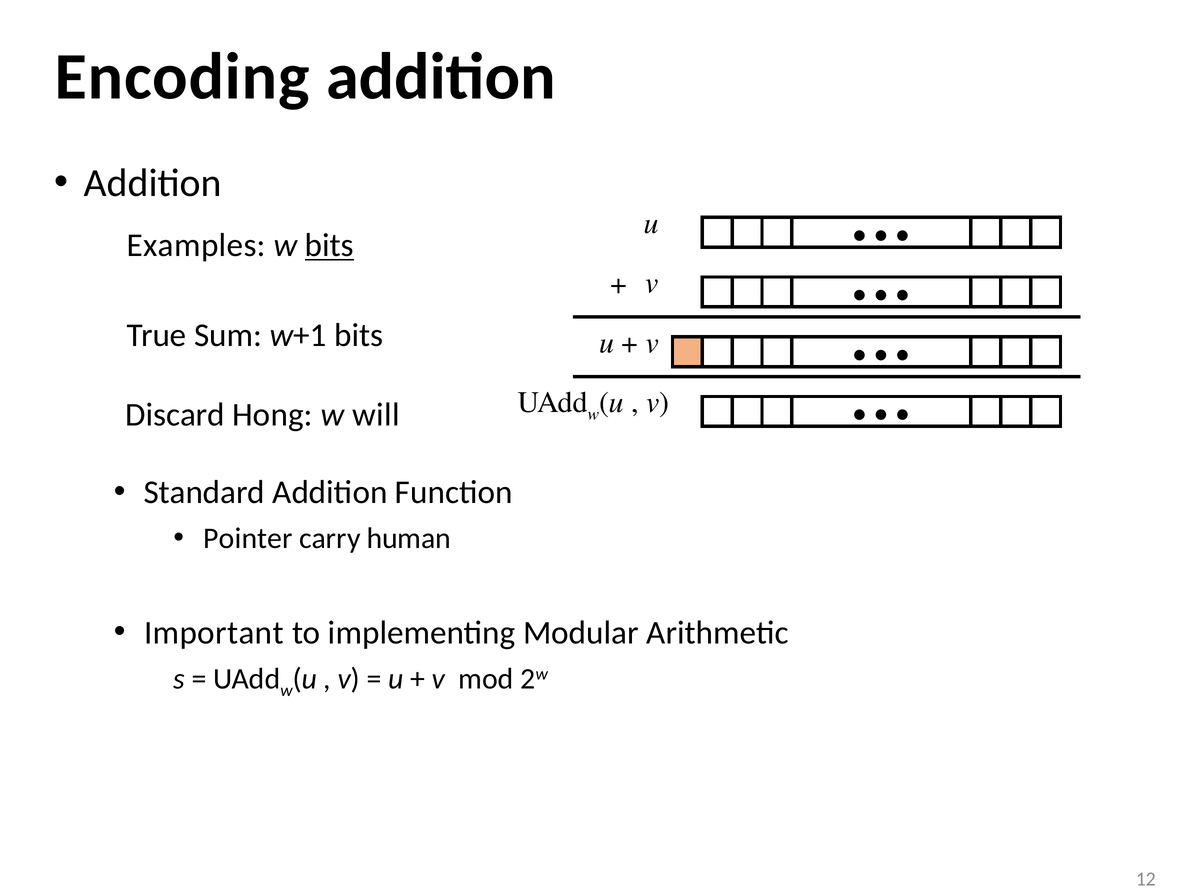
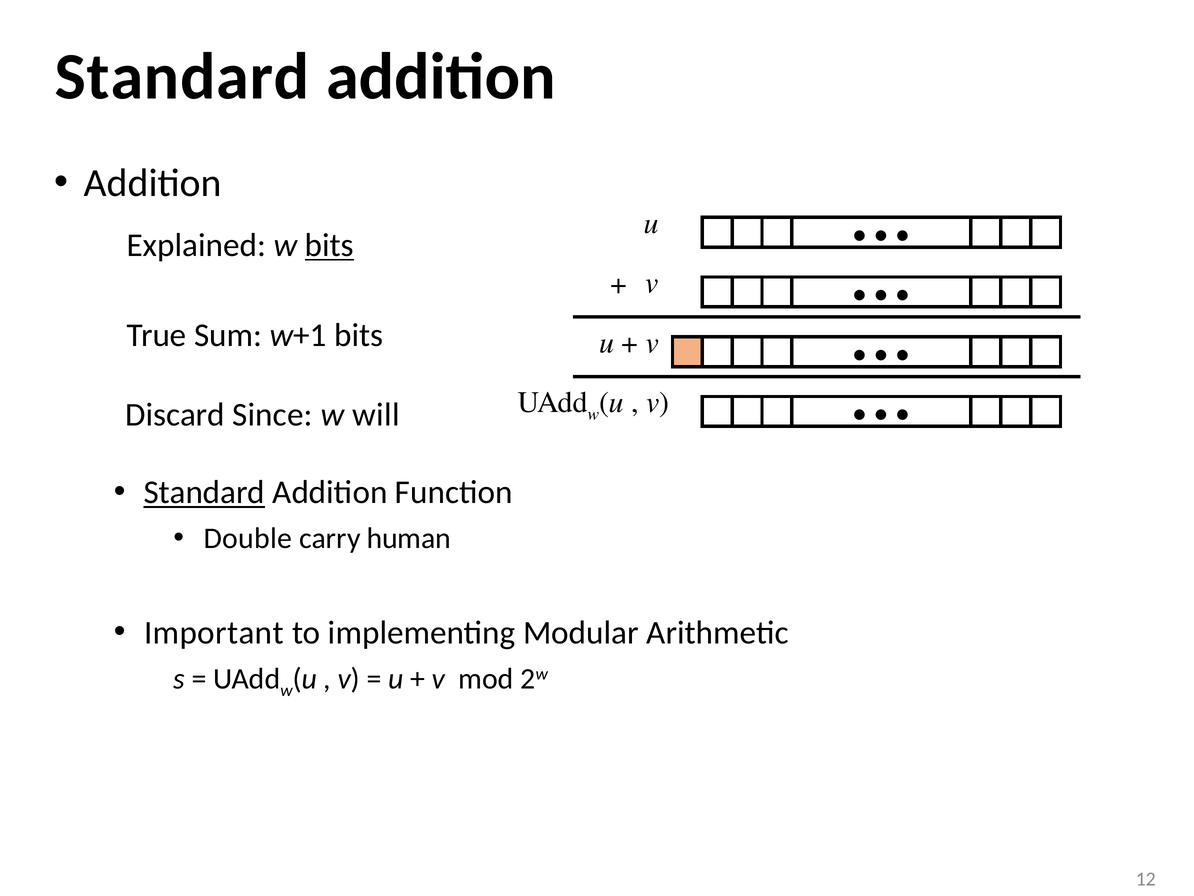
Encoding: Encoding -> Standard (182, 77)
Examples: Examples -> Explained (196, 245)
Hong: Hong -> Since (272, 414)
Standard underline: none -> present (204, 492)
Pointer: Pointer -> Double (248, 538)
